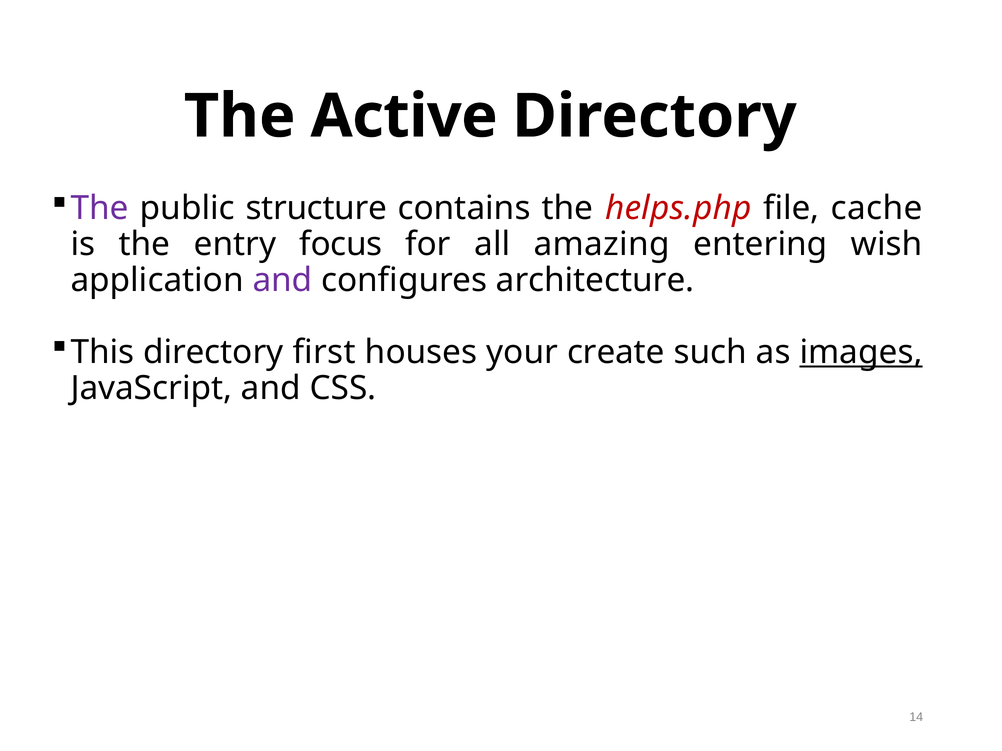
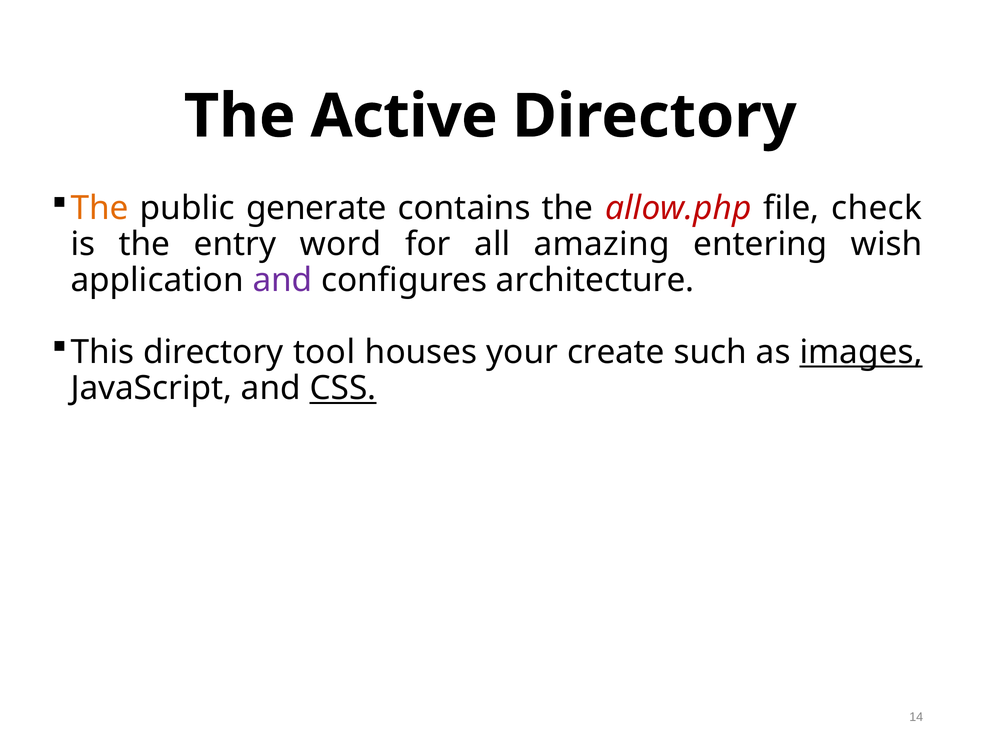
The colour: purple -> orange (100, 208)
structure: structure -> generate (316, 208)
helps.php: helps.php -> allow.php (678, 208)
cache: cache -> check (877, 208)
focus: focus -> word (341, 244)
first: first -> tool (324, 353)
CSS underline: none -> present (343, 389)
